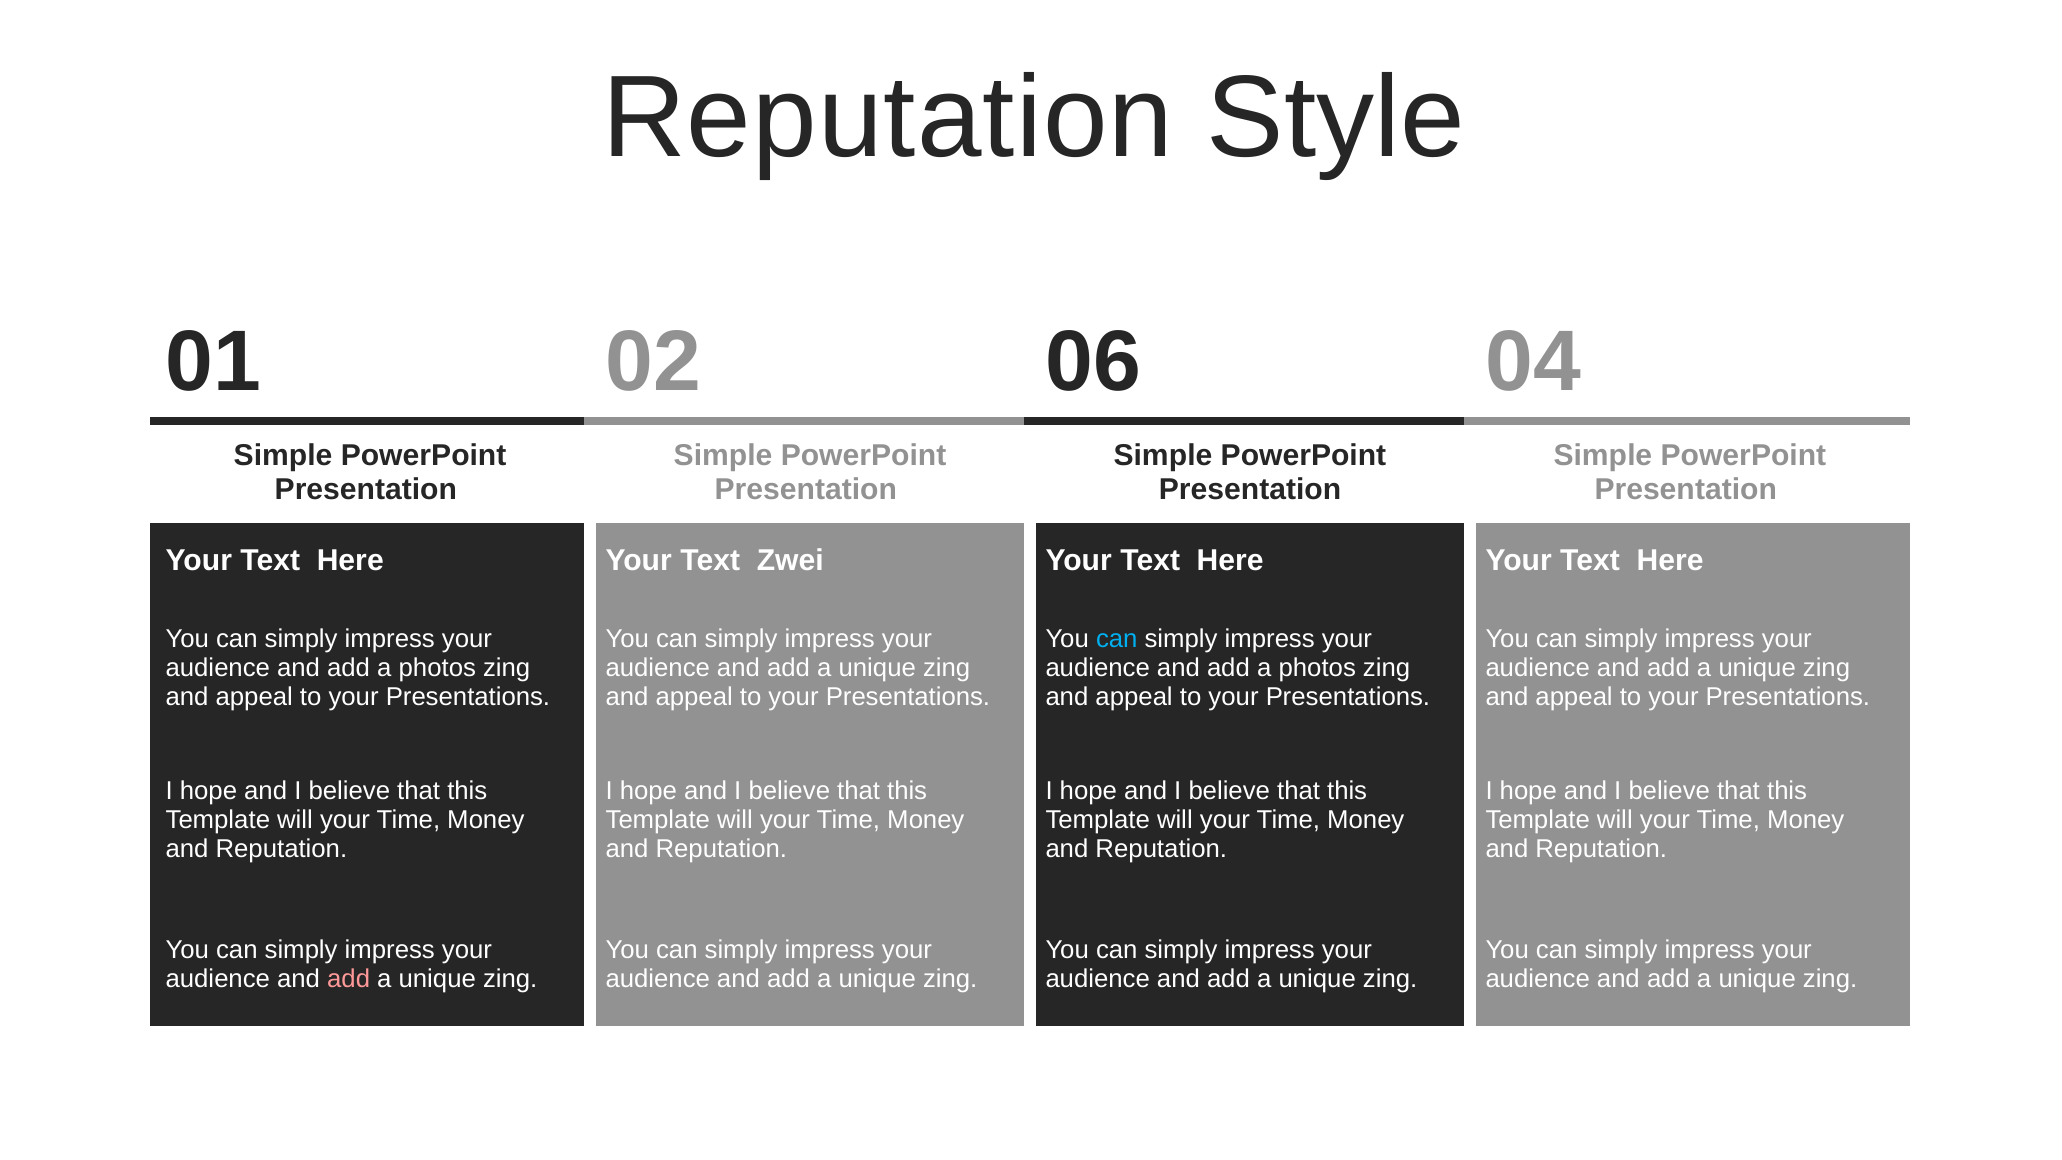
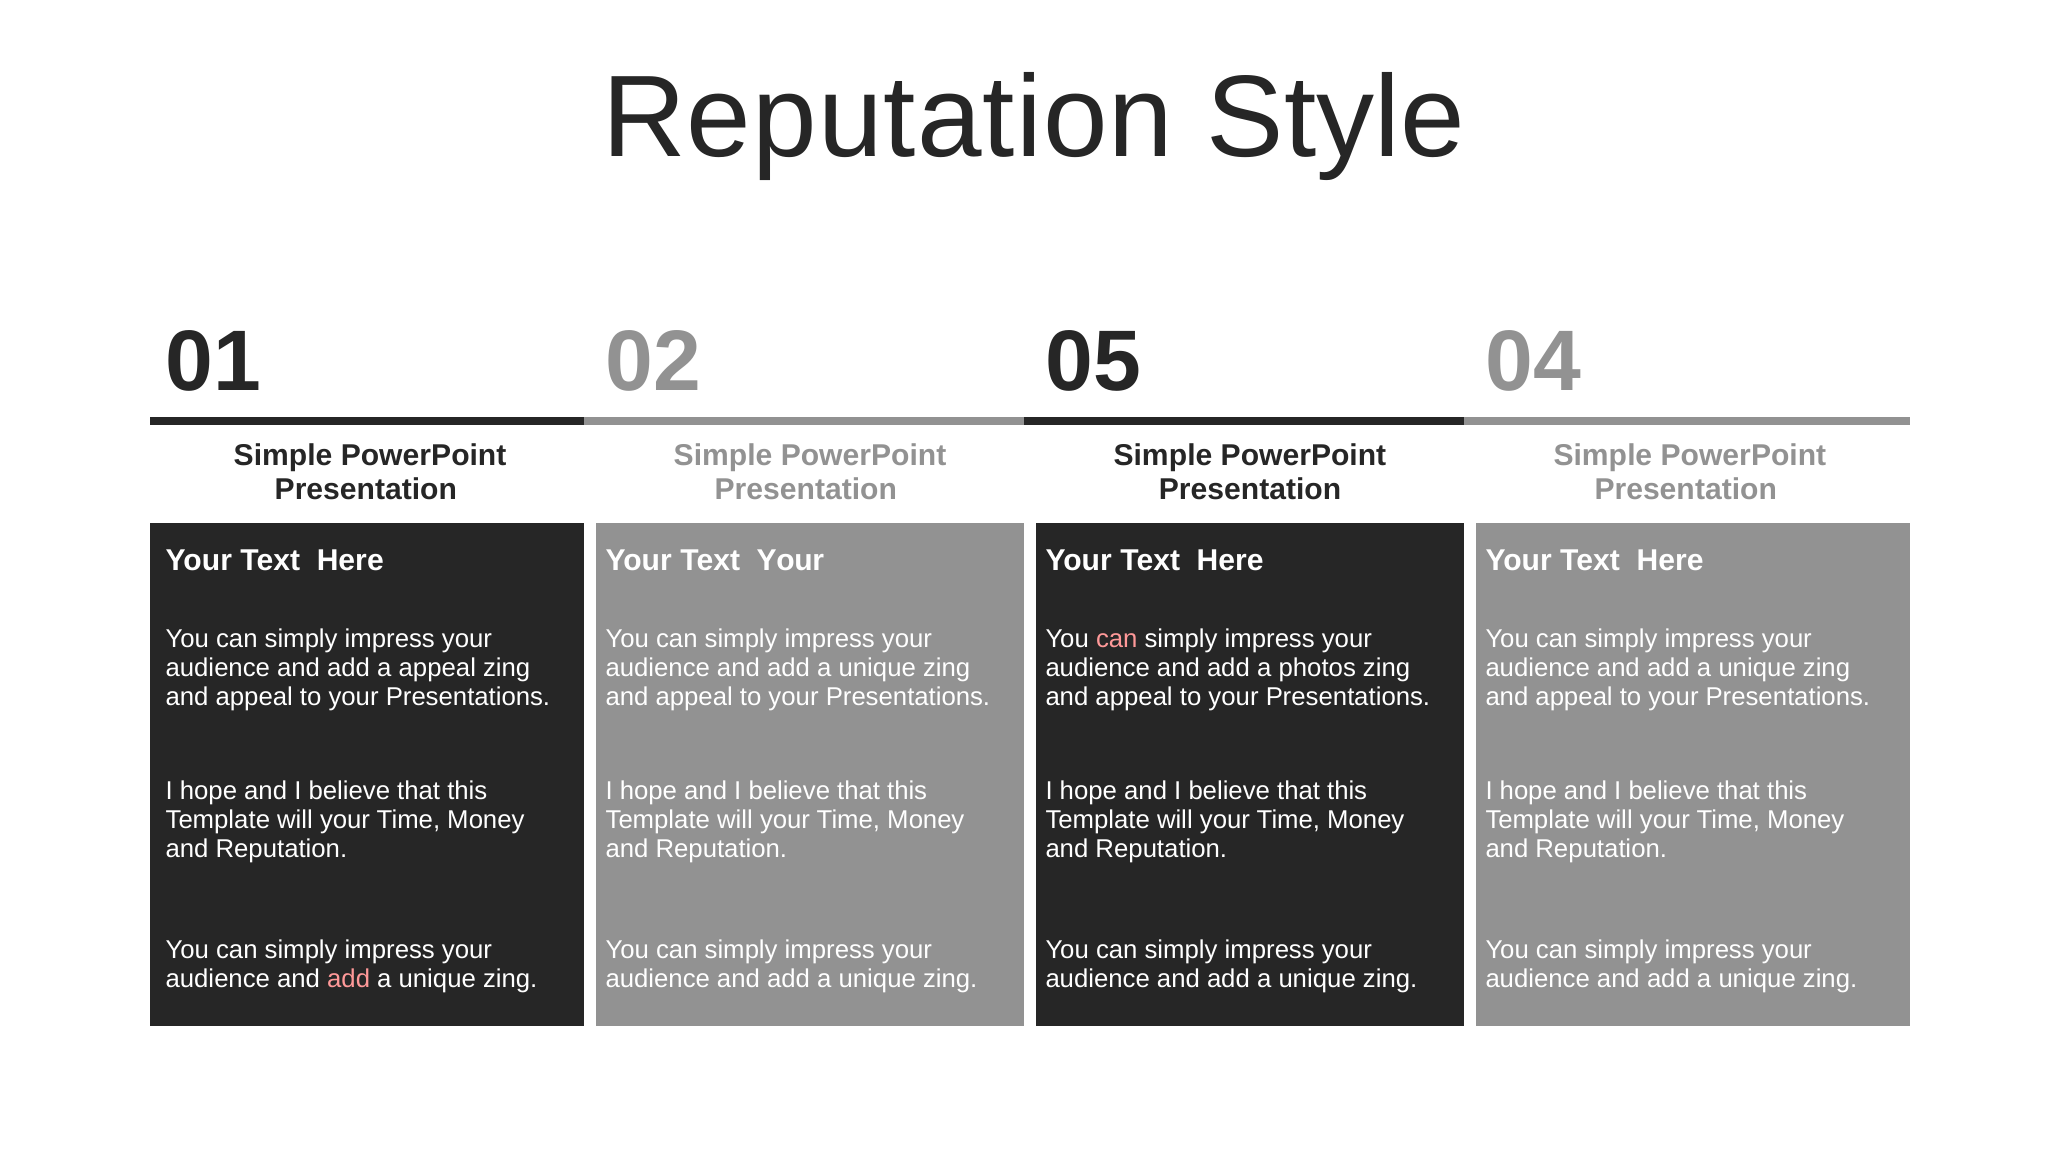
06: 06 -> 05 (1093, 362)
Text Zwei: Zwei -> Your (790, 560)
can colour: light blue -> pink (1117, 639)
photos: photos -> appeal (437, 668)
